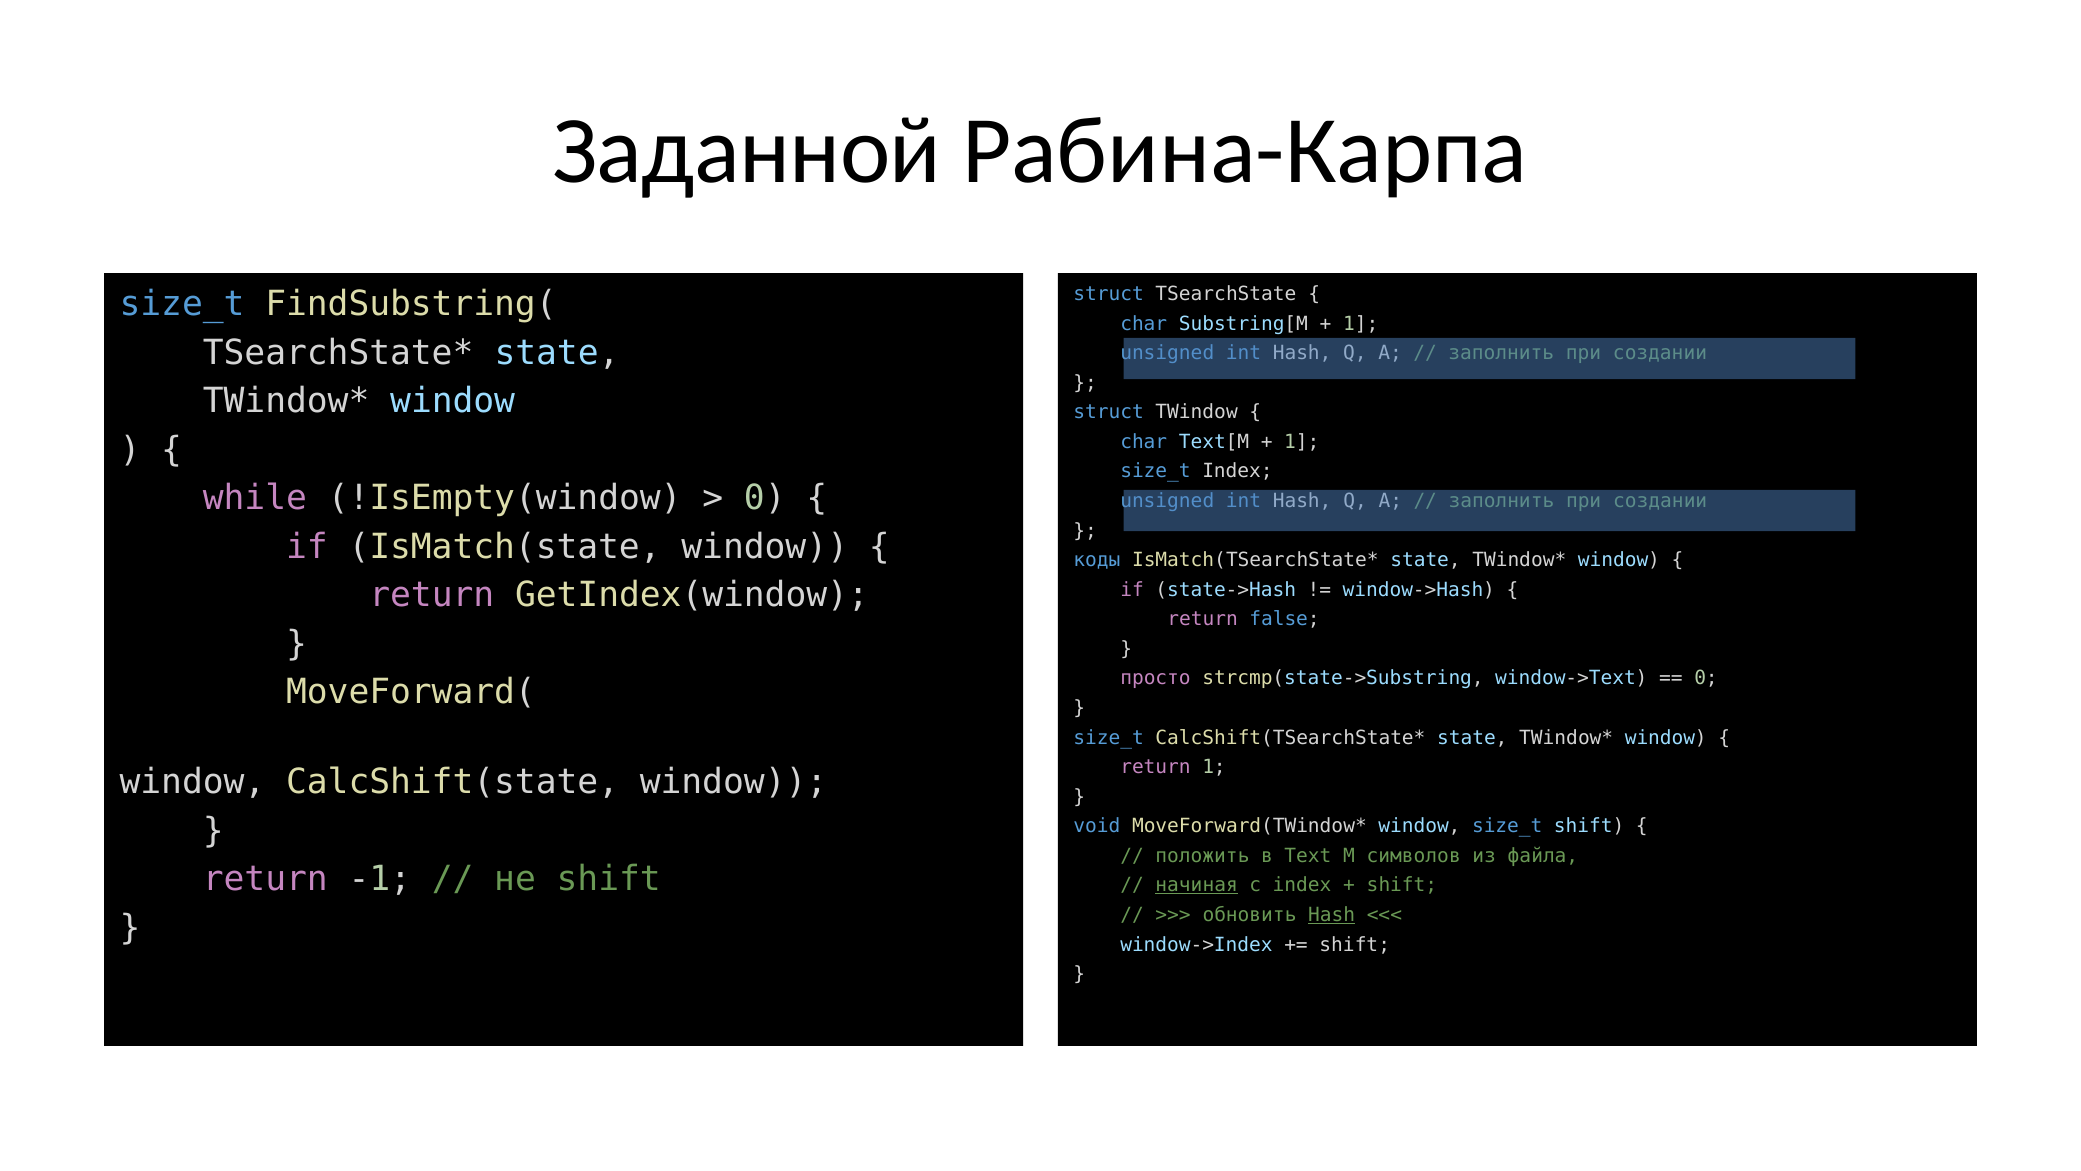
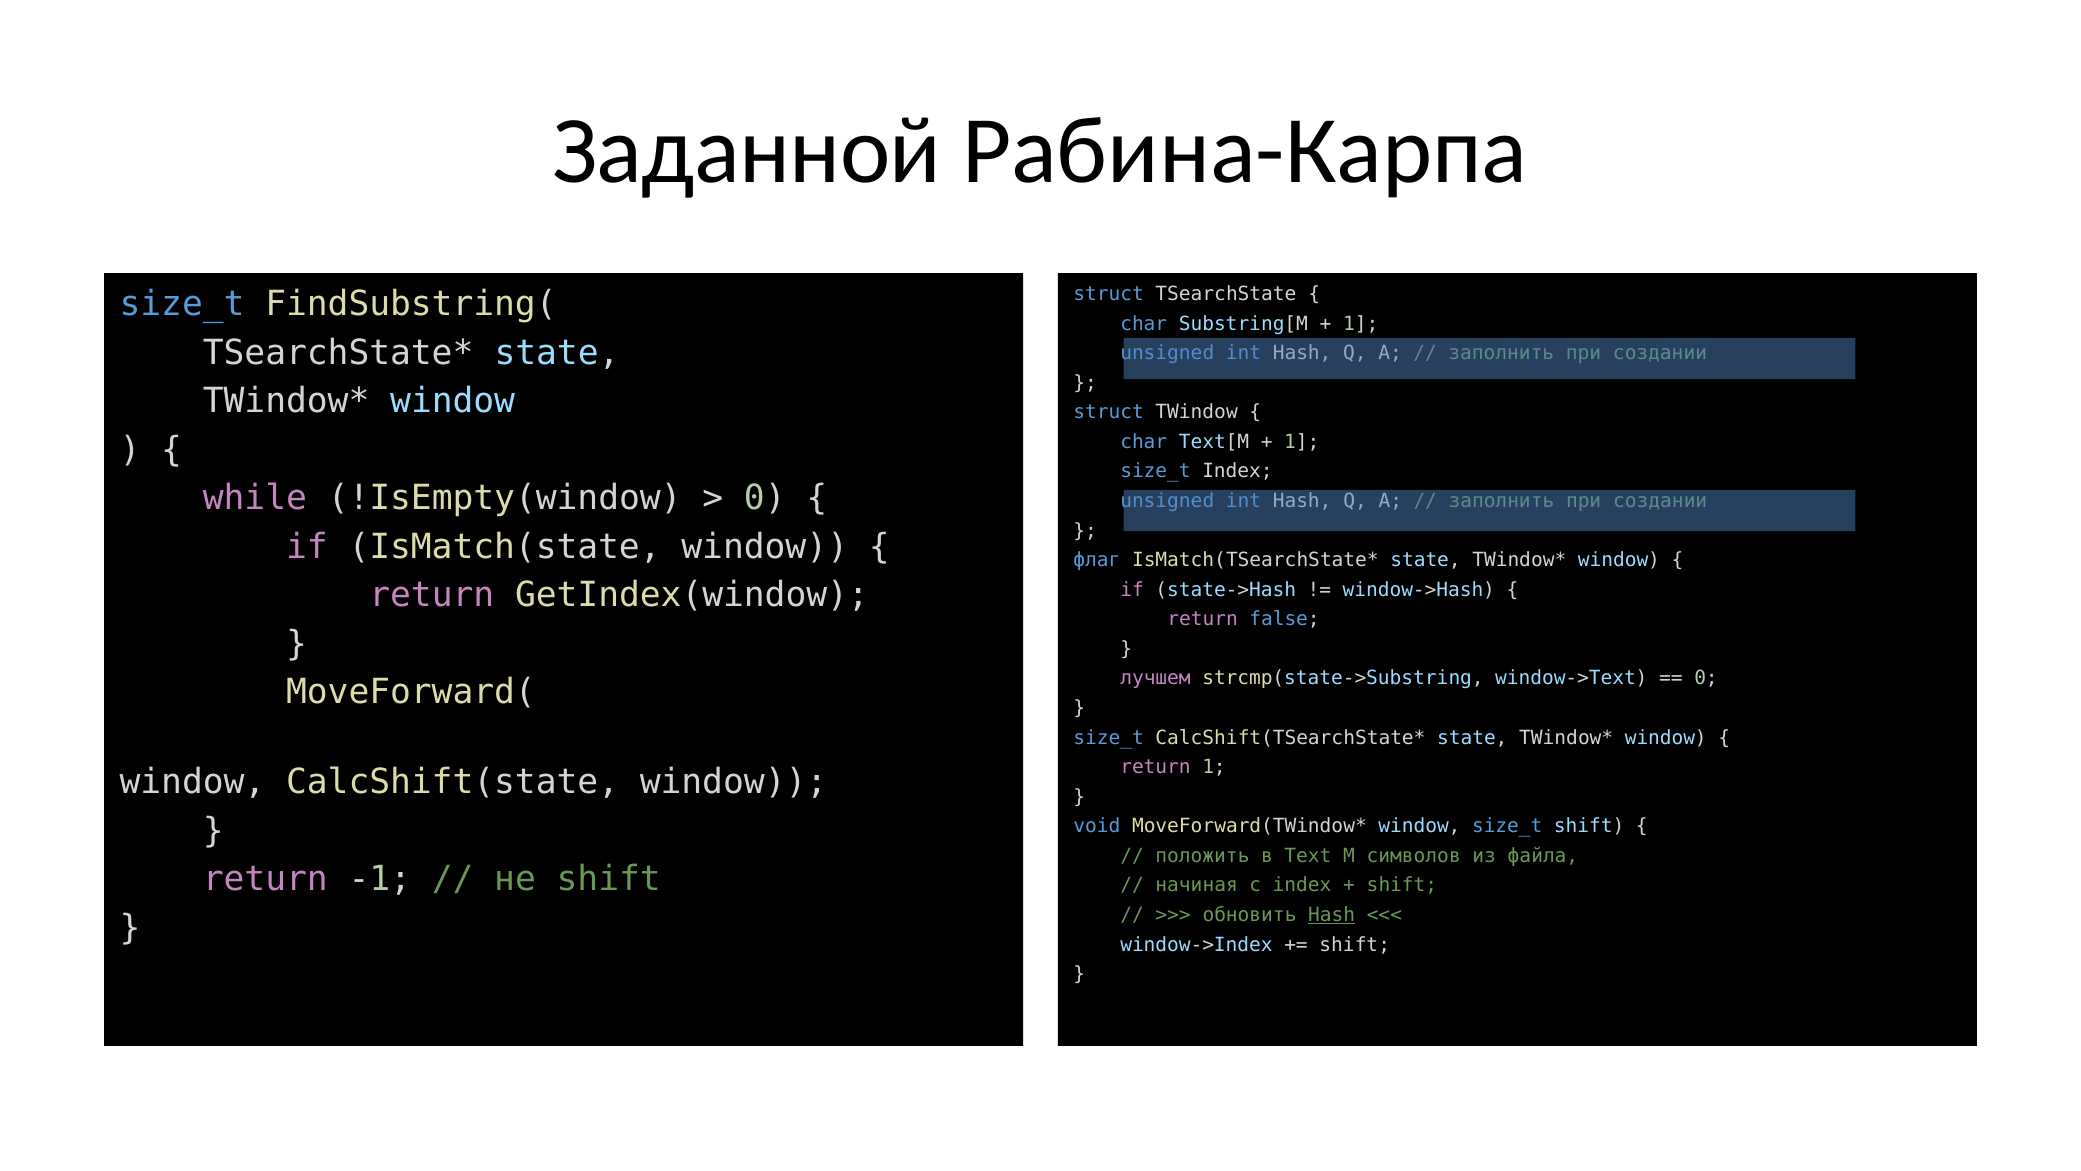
коды: коды -> флаг (1097, 560)
просто: просто -> лучшем (1156, 678)
начиная underline: present -> none (1197, 885)
